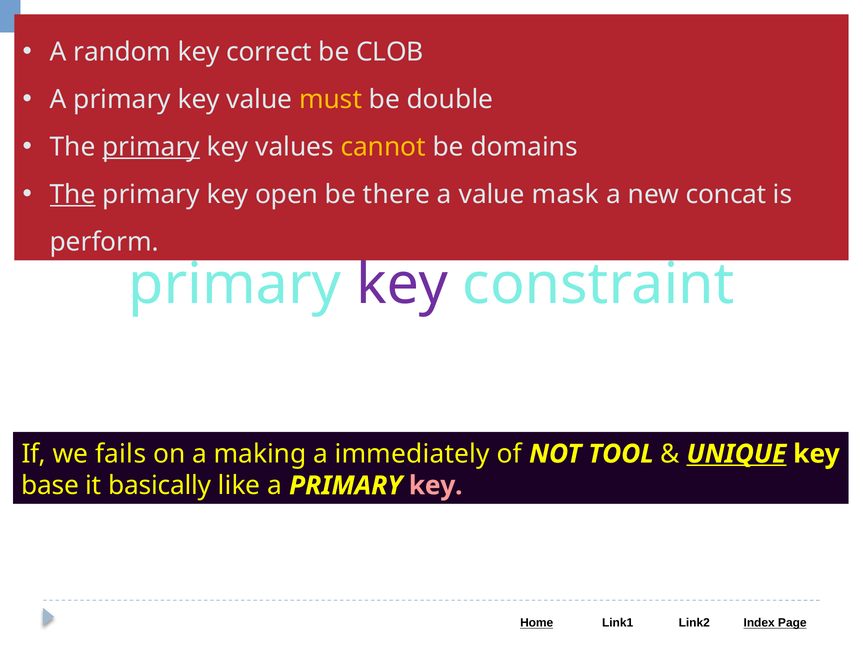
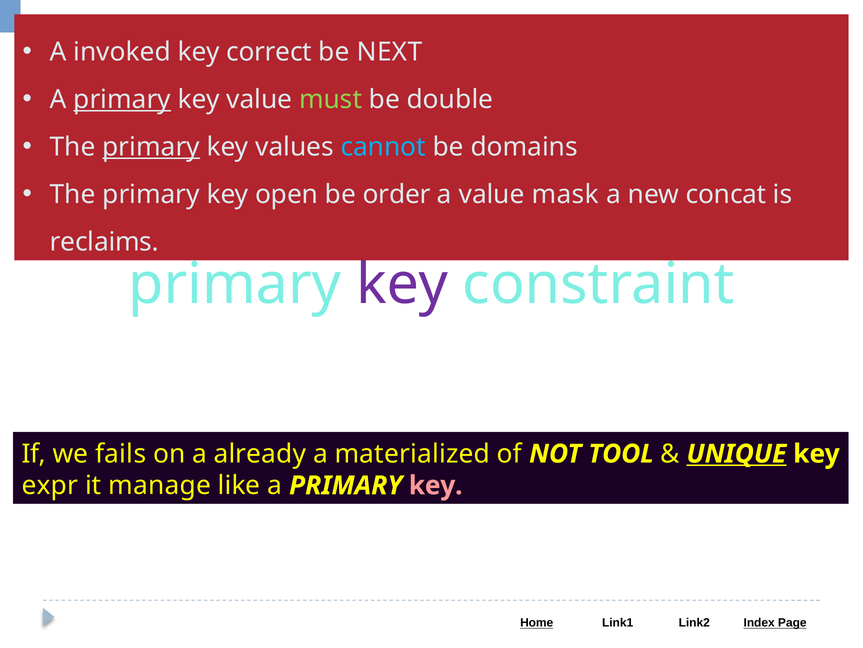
random: random -> invoked (122, 52)
CLOB: CLOB -> NEXT (390, 52)
primary underline: none -> present (122, 99)
must colour: yellow -> light green (331, 99)
cannot colour: yellow -> light blue (383, 147)
The underline: present -> none (73, 194)
there: there -> order (397, 194)
perform: perform -> reclaims (104, 242)
making: making -> already (260, 453)
immediately: immediately -> materialized (412, 453)
base: base -> expr (50, 485)
basically: basically -> manage (160, 485)
